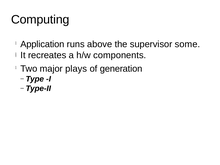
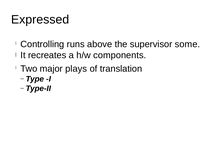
Computing: Computing -> Expressed (40, 20)
Application: Application -> Controlling (42, 44)
generation: generation -> translation (121, 69)
